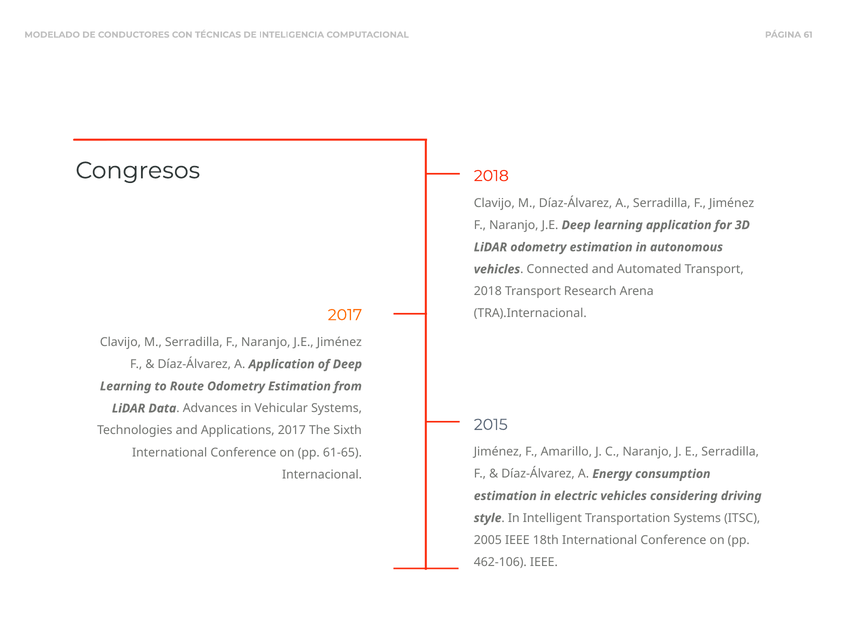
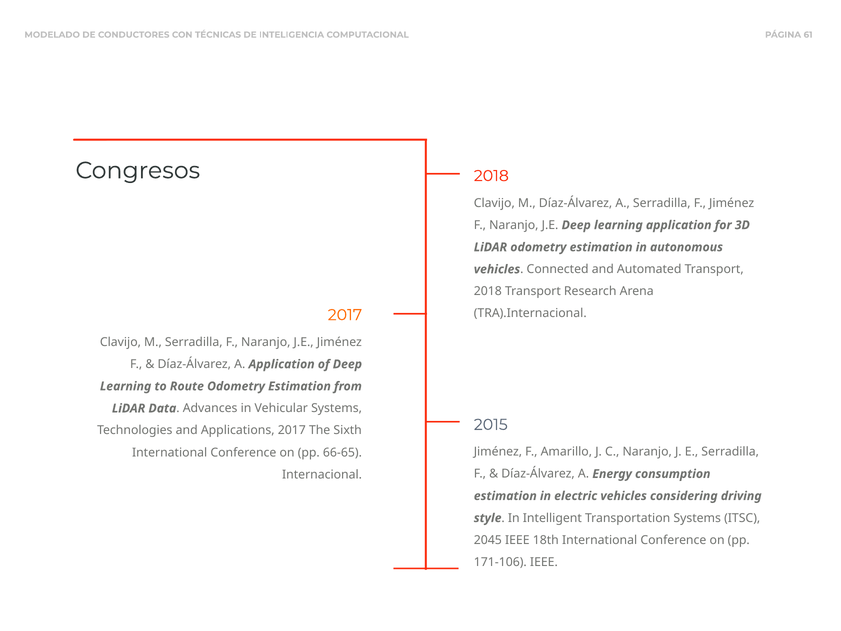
61-65: 61-65 -> 66-65 (342, 452)
2005: 2005 -> 2045 (488, 540)
462-106: 462-106 -> 171-106 (500, 562)
